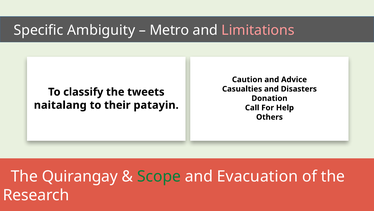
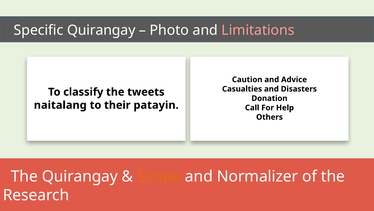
Specific Ambiguity: Ambiguity -> Quirangay (101, 30)
Metro: Metro -> Photo (169, 30)
Scope colour: green -> orange (159, 176)
Evacuation: Evacuation -> Normalizer (258, 176)
